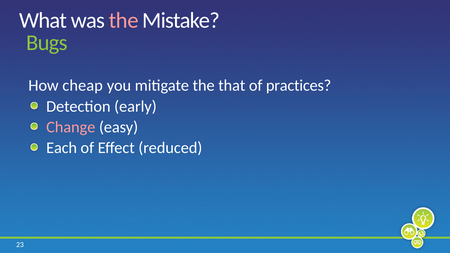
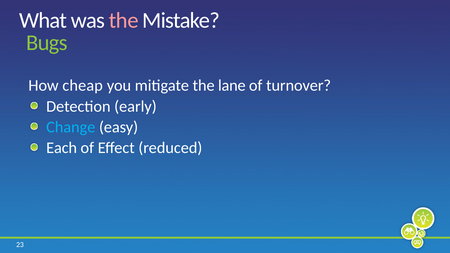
that: that -> lane (232, 86)
practices: practices -> turnover (299, 86)
Change colour: pink -> light blue (71, 127)
